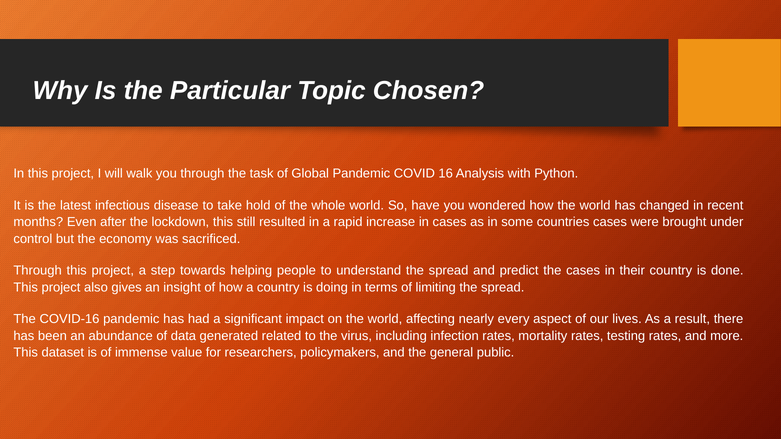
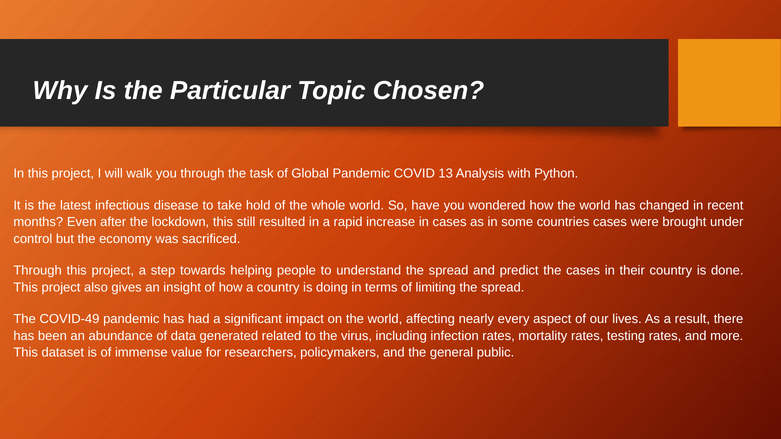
16: 16 -> 13 (446, 174)
COVID-16: COVID-16 -> COVID-49 (70, 319)
